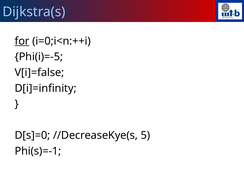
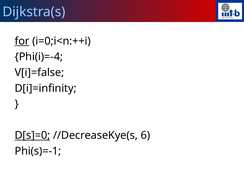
Phi(i)=-5: Phi(i)=-5 -> Phi(i)=-4 (39, 57)
D[s]=0 underline: none -> present (32, 135)
5: 5 -> 6 (145, 135)
